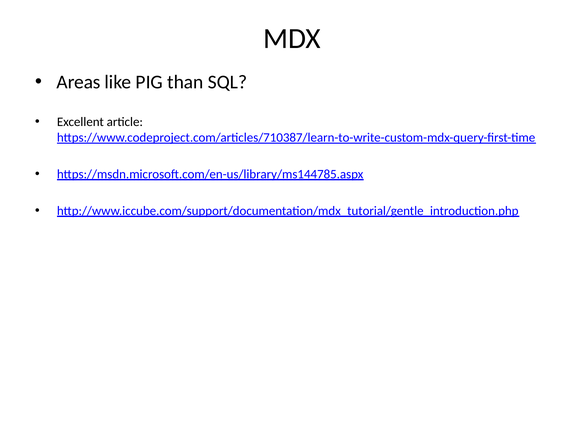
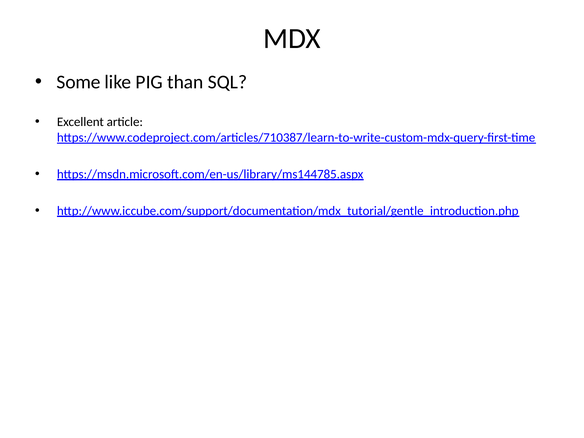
Areas: Areas -> Some (79, 82)
